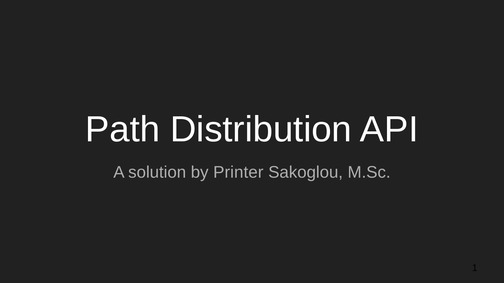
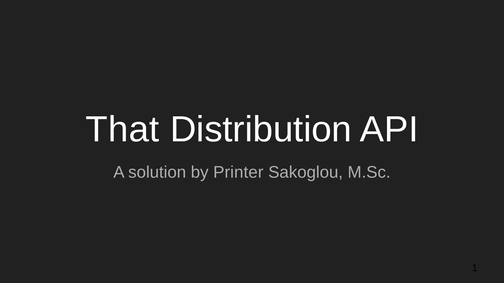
Path: Path -> That (122, 130)
